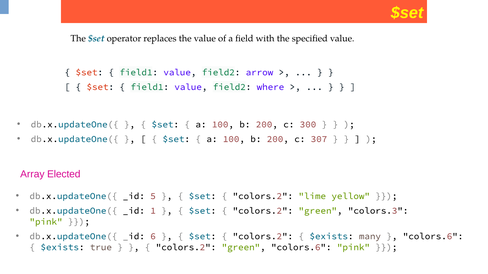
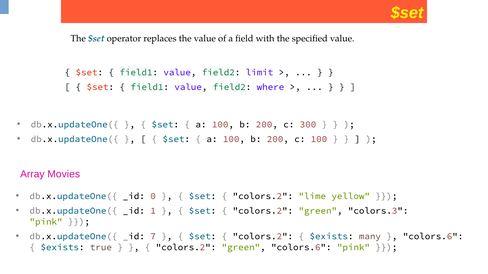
arrow: arrow -> limit (259, 72)
c 307: 307 -> 100 (319, 139)
Elected: Elected -> Movies (64, 175)
5: 5 -> 0 (153, 196)
6: 6 -> 7 (153, 237)
